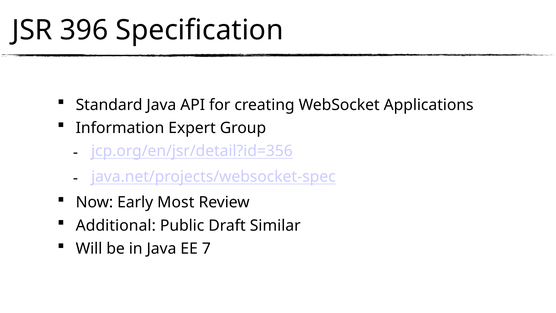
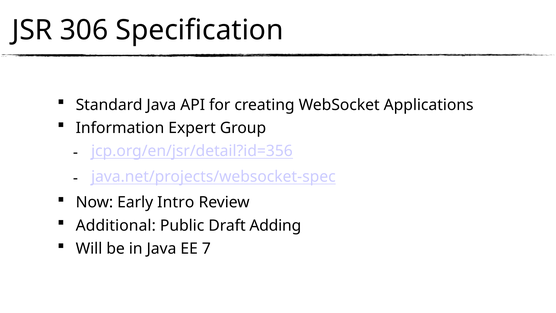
396: 396 -> 306 (84, 30)
Most: Most -> Intro (176, 202)
Similar: Similar -> Adding (275, 225)
